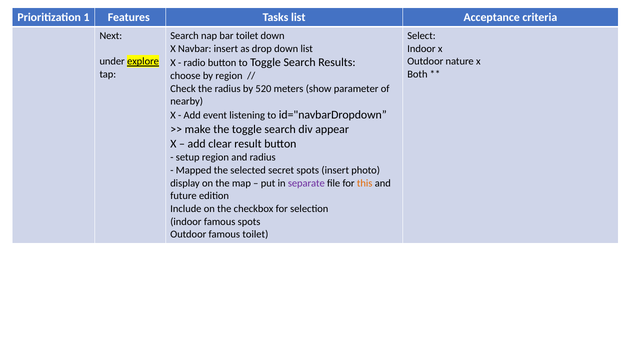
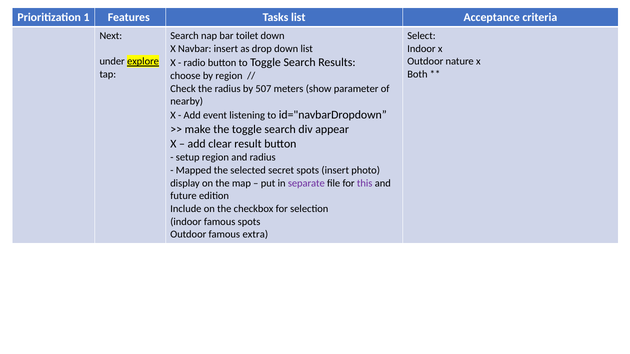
520: 520 -> 507 (263, 89)
this colour: orange -> purple (365, 183)
famous toilet: toilet -> extra (255, 235)
